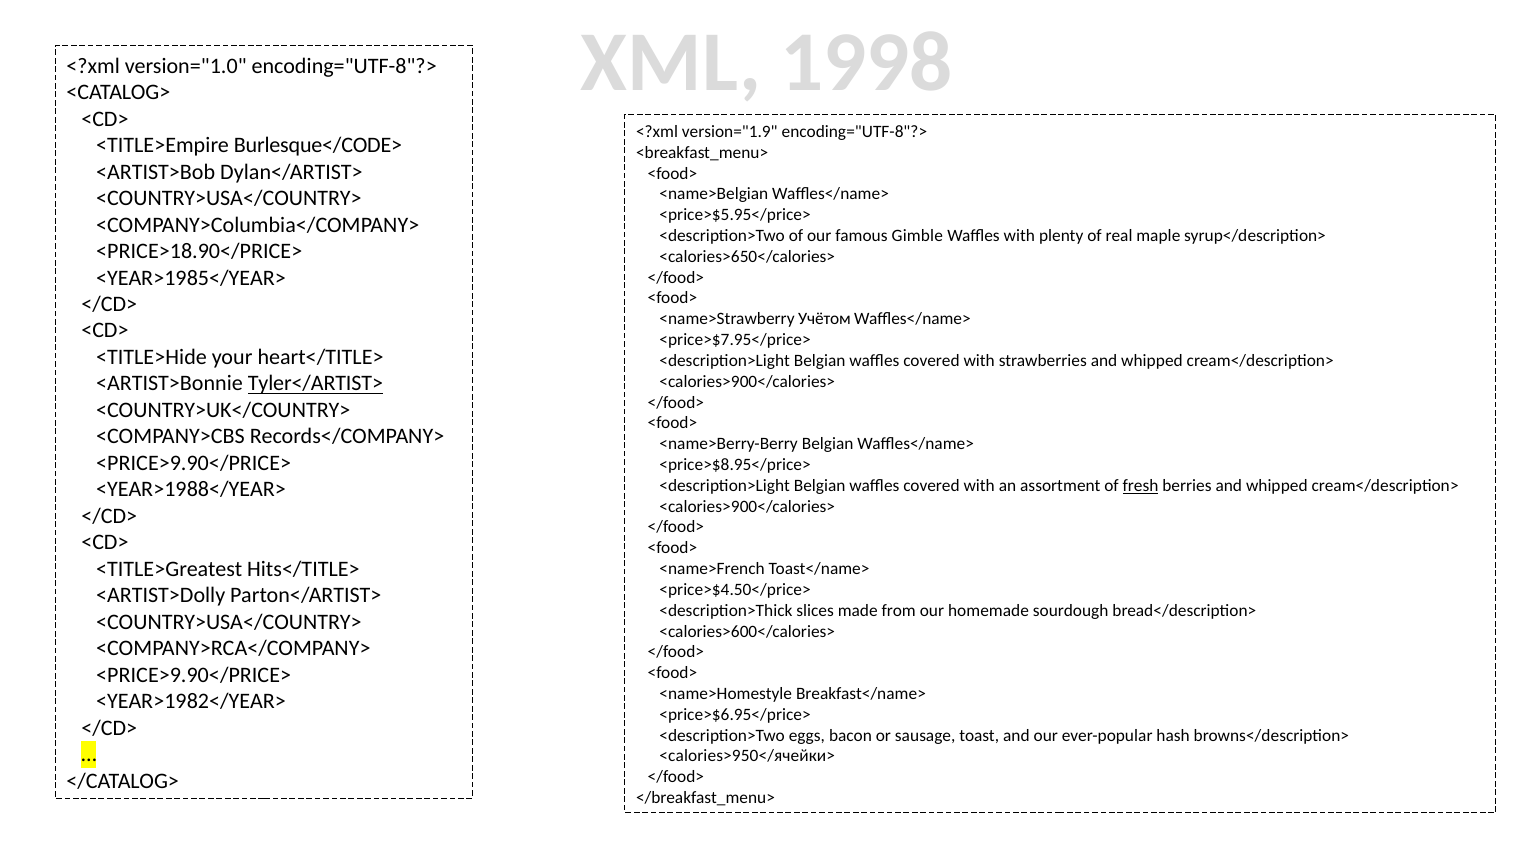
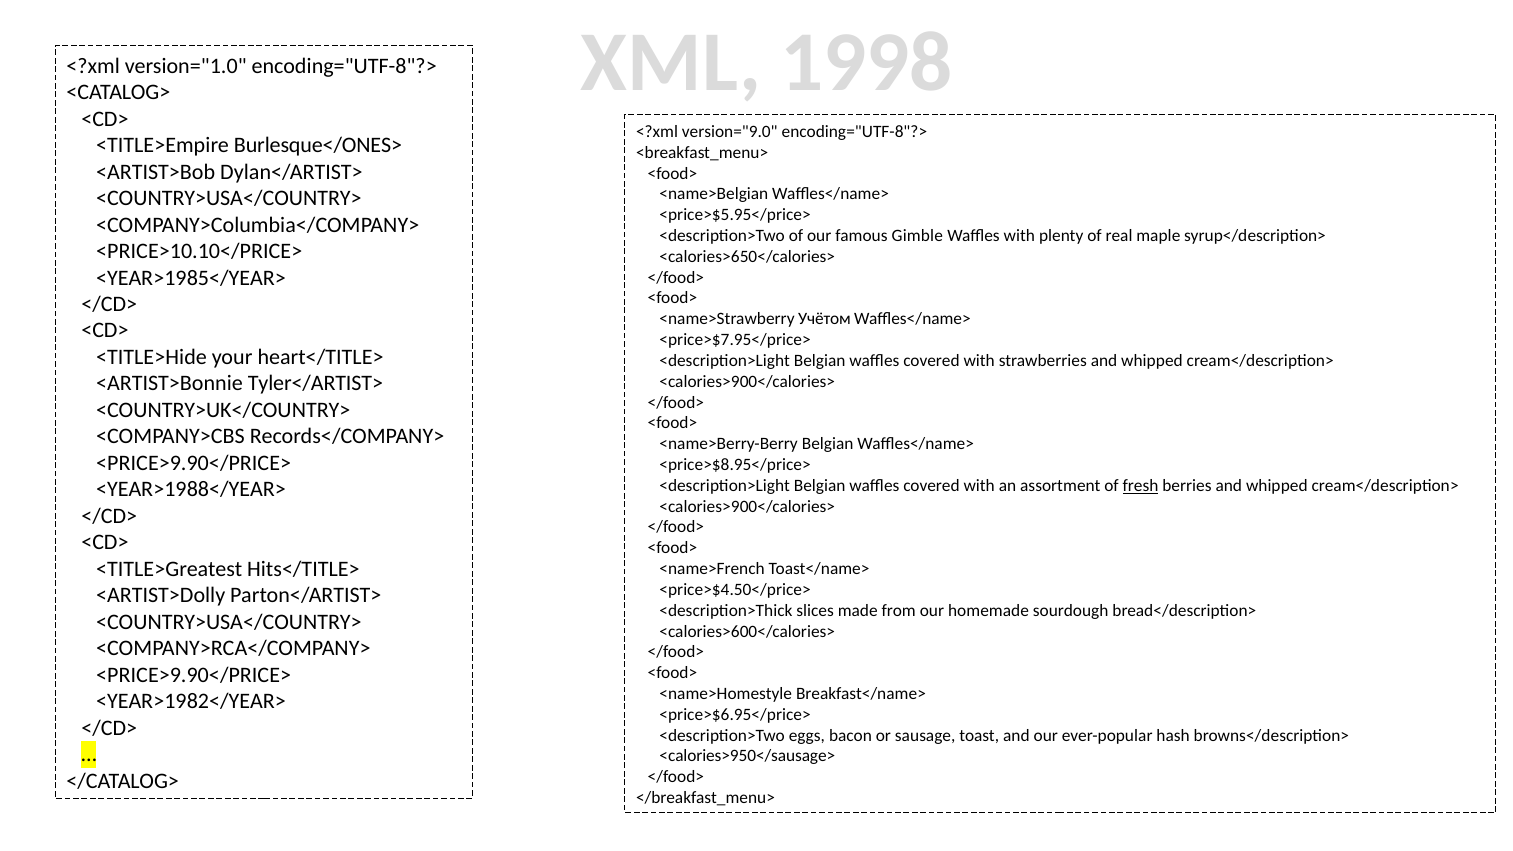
version="1.9: version="1.9 -> version="9.0 (730, 132)
Burlesque</CODE>: Burlesque</CODE> -> Burlesque</ONES> (318, 145)
<PRICE>18.90</PRICE>: <PRICE>18.90</PRICE> -> <PRICE>10.10</PRICE> (199, 251)
Tyler</ARTIST> underline: present -> none (315, 384)
<calories>950</ячейки>: <calories>950</ячейки> -> <calories>950</sausage> (747, 756)
